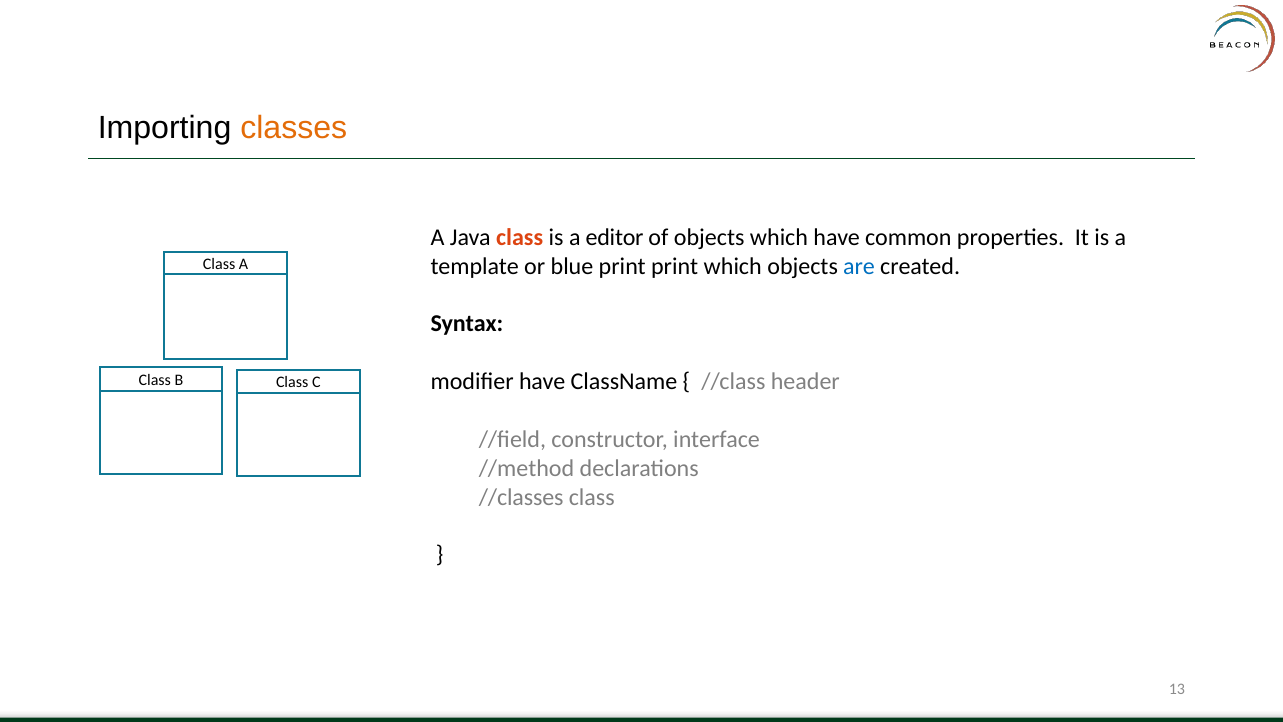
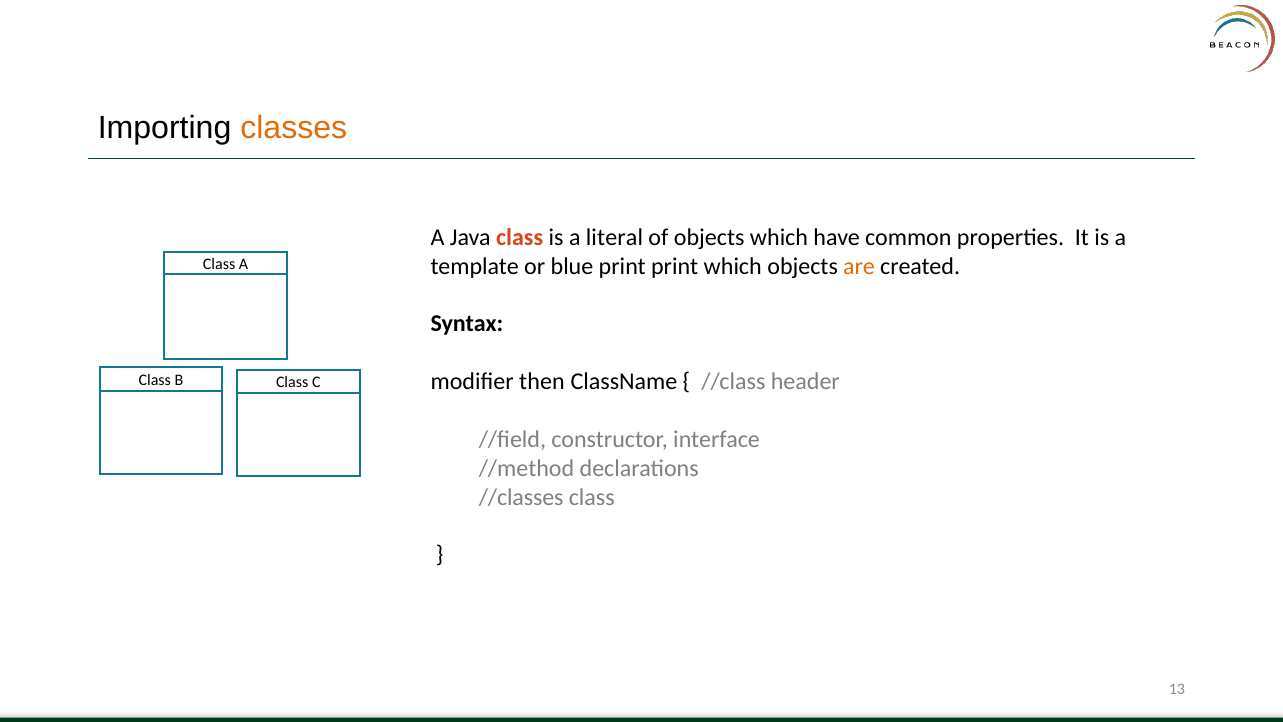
editor: editor -> literal (614, 237)
are colour: blue -> orange (859, 266)
modifier have: have -> then (542, 381)
